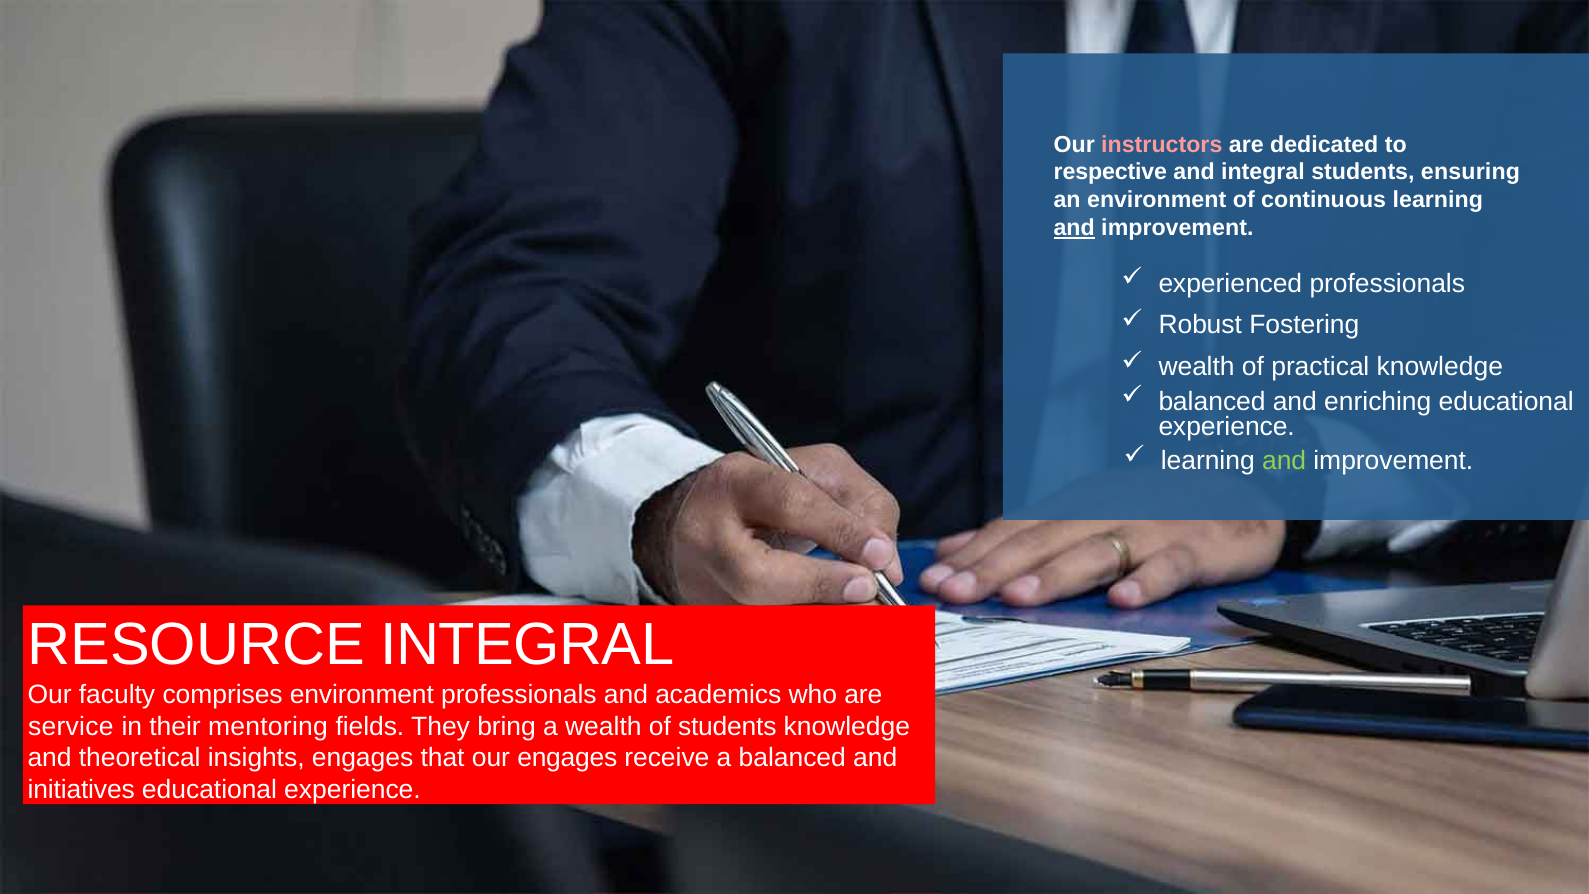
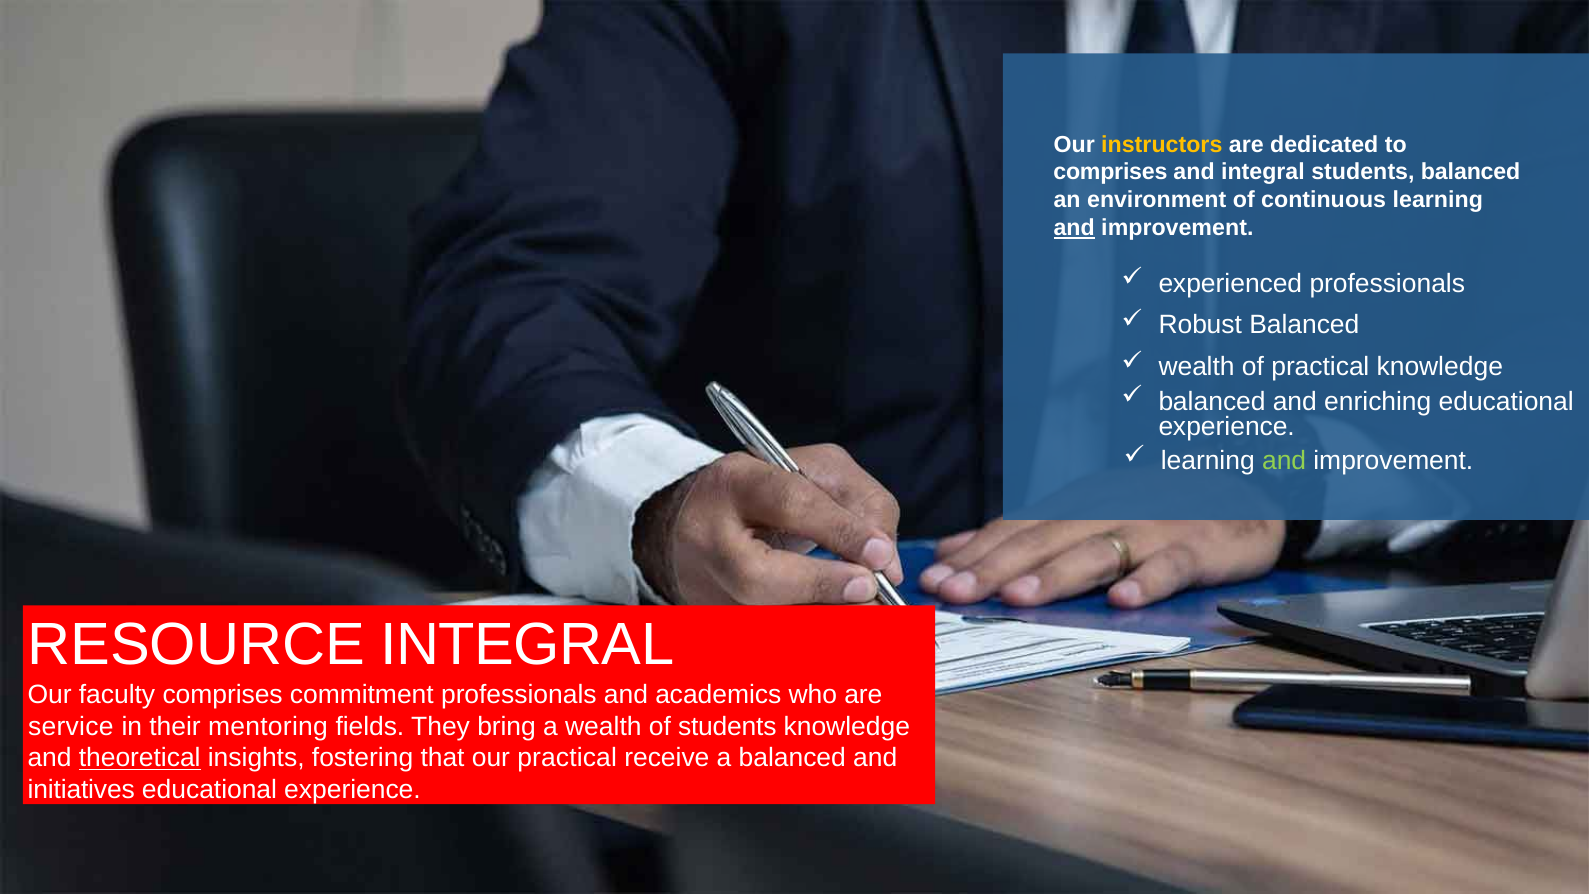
instructors colour: pink -> yellow (1162, 144)
respective: respective -> comprises (1110, 172)
students ensuring: ensuring -> balanced (1471, 172)
Robust Fostering: Fostering -> Balanced (1304, 325)
comprises environment: environment -> commitment (362, 694)
theoretical underline: none -> present (140, 758)
insights engages: engages -> fostering (363, 758)
our engages: engages -> practical (567, 758)
